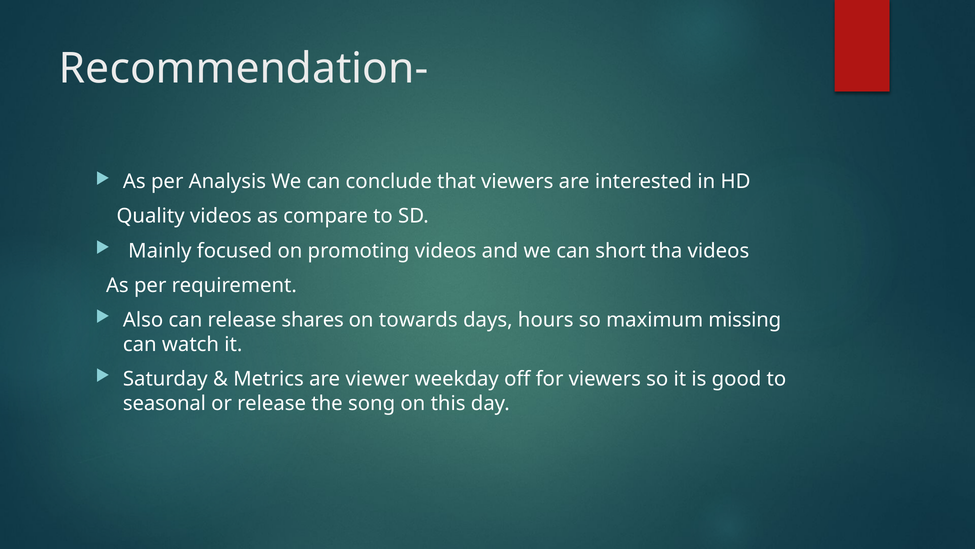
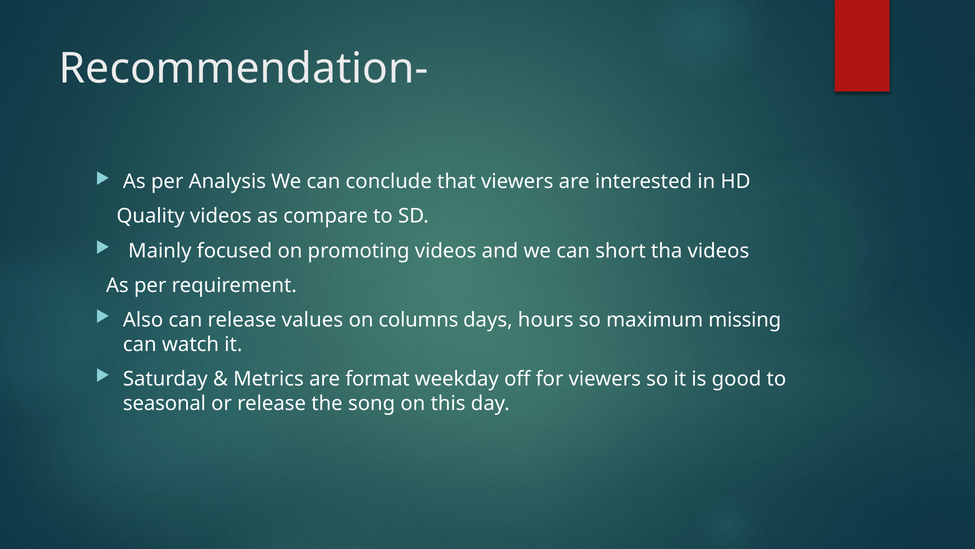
shares: shares -> values (312, 320)
towards: towards -> columns (418, 320)
viewer: viewer -> format (378, 379)
